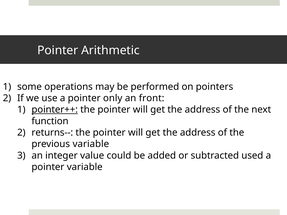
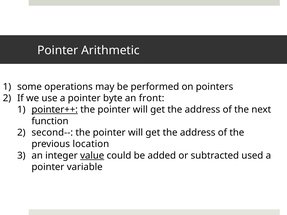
only: only -> byte (113, 98)
returns--: returns-- -> second-- (52, 133)
previous variable: variable -> location (91, 144)
value underline: none -> present (92, 156)
